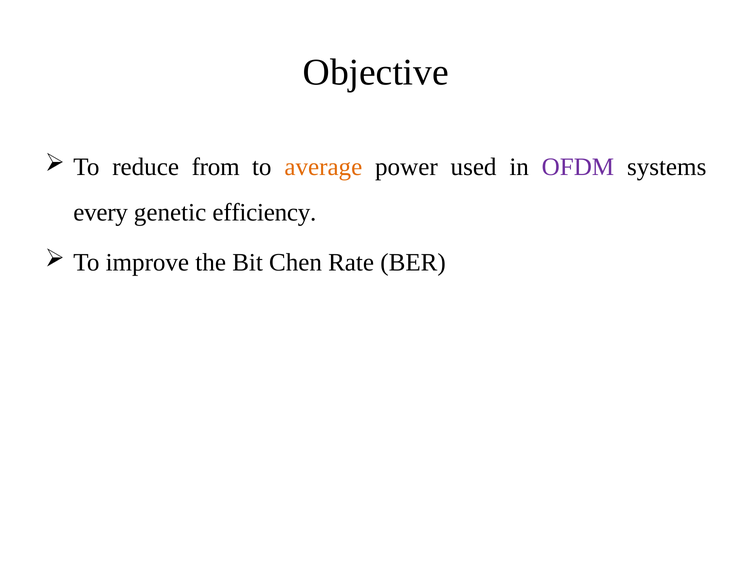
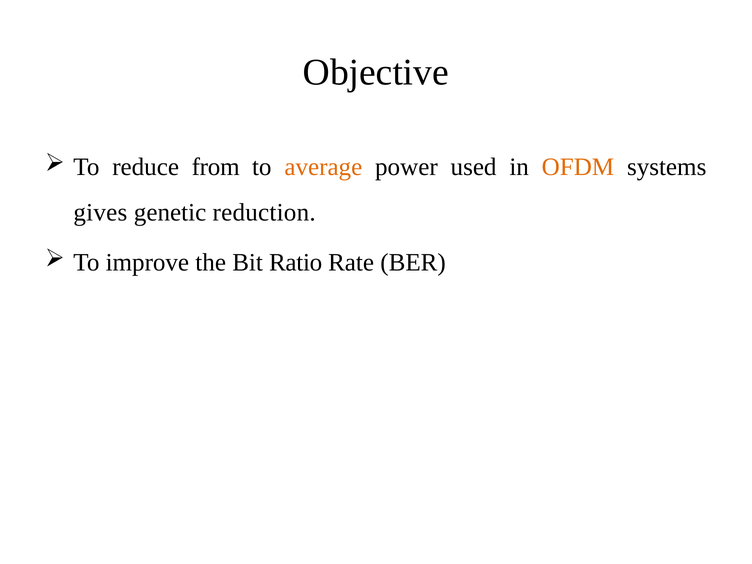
OFDM colour: purple -> orange (578, 167)
every: every -> gives (100, 212)
efficiency: efficiency -> reduction (264, 212)
Chen: Chen -> Ratio (296, 262)
